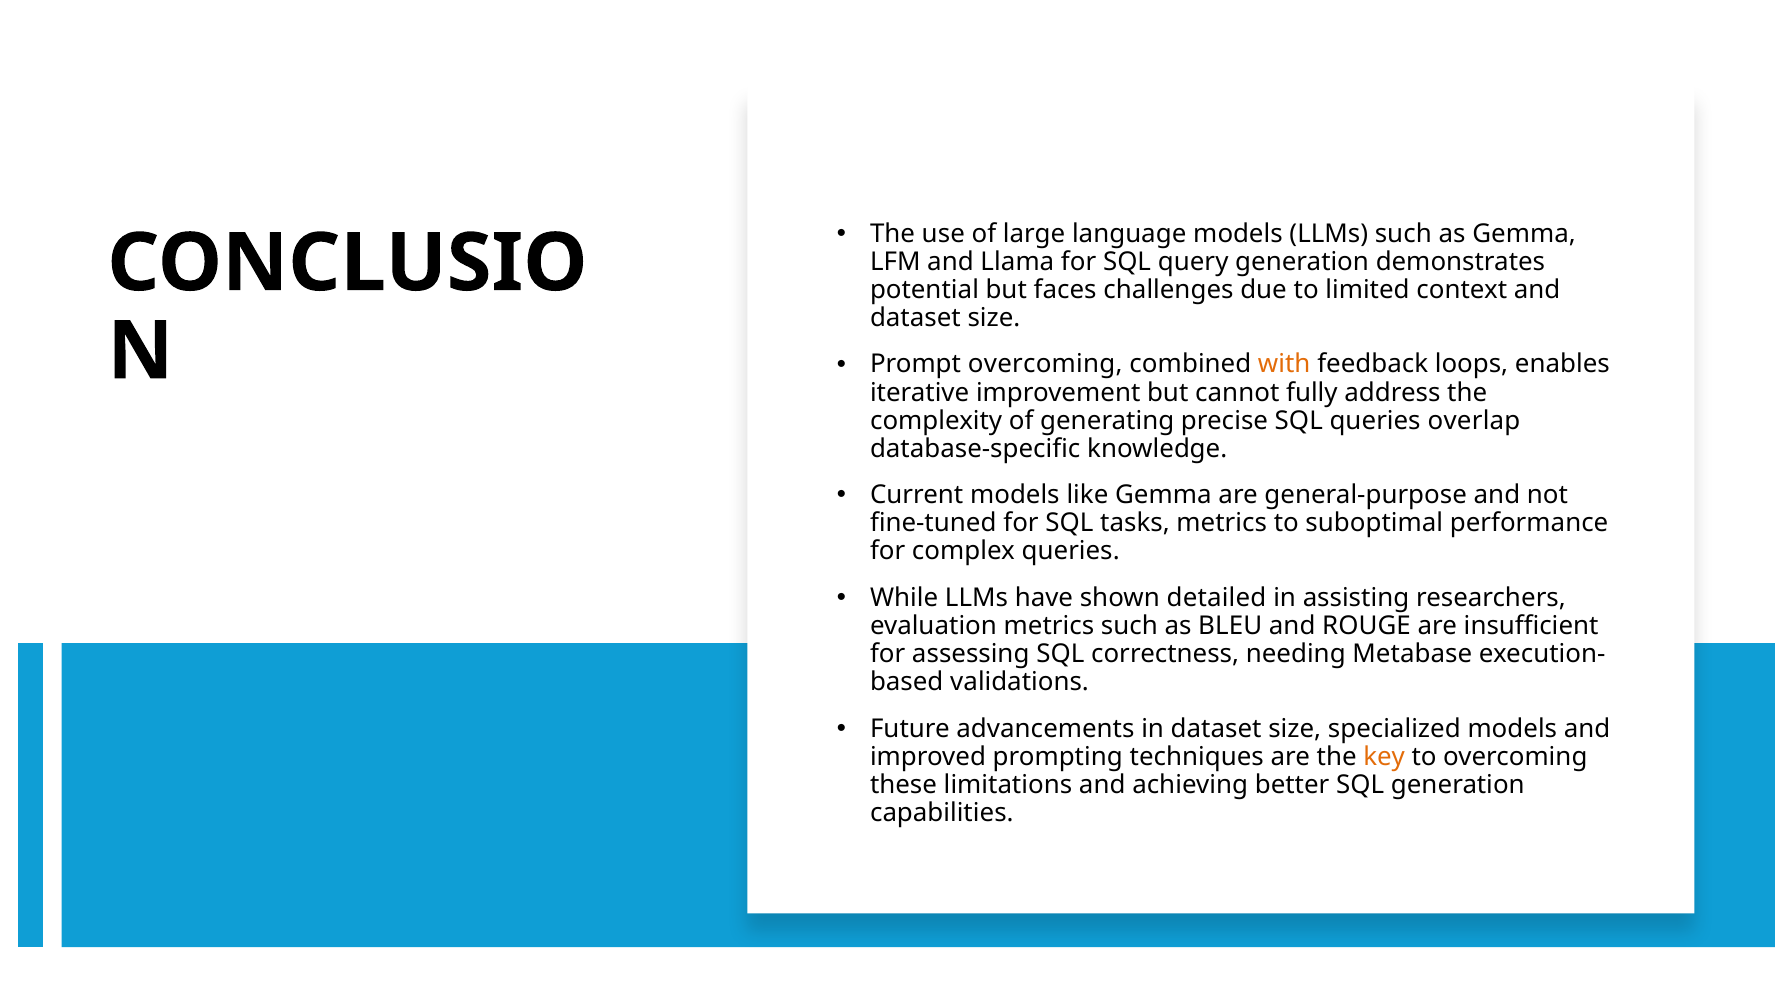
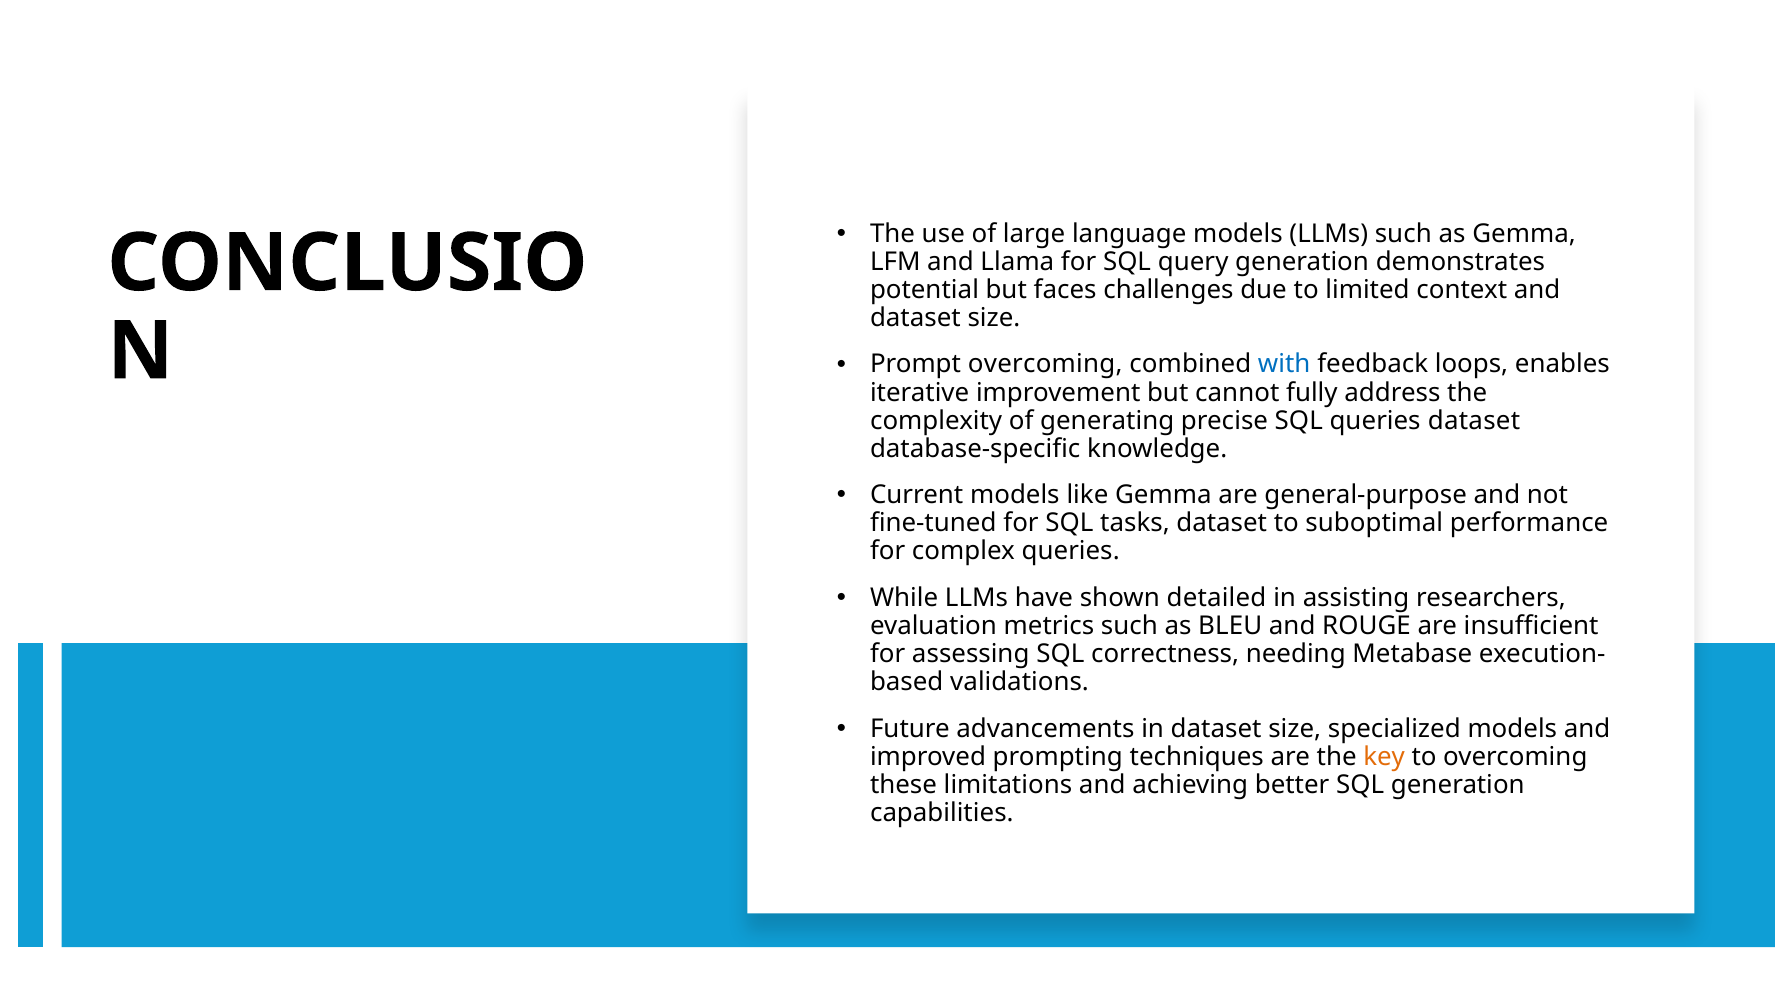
with colour: orange -> blue (1284, 364)
queries overlap: overlap -> dataset (1474, 420)
tasks metrics: metrics -> dataset (1222, 523)
